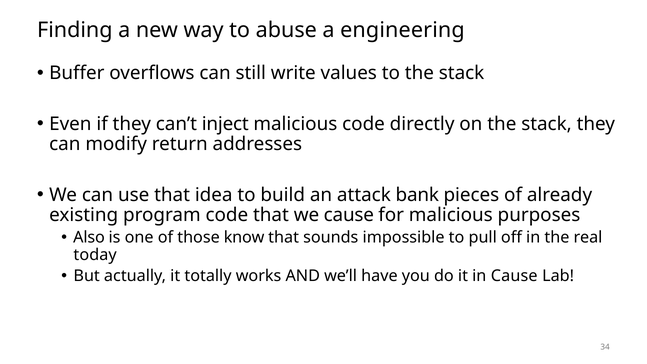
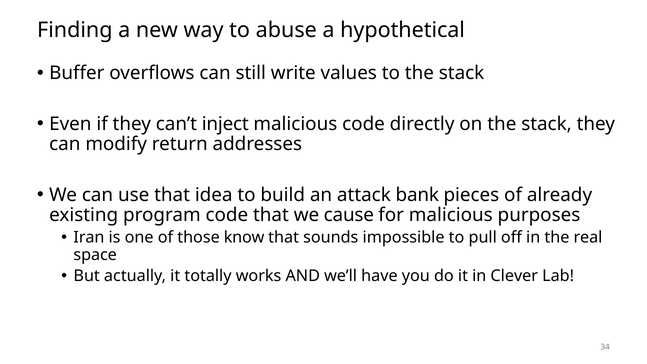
engineering: engineering -> hypothetical (403, 30)
Also: Also -> Iran (89, 238)
today: today -> space (95, 255)
in Cause: Cause -> Clever (514, 276)
